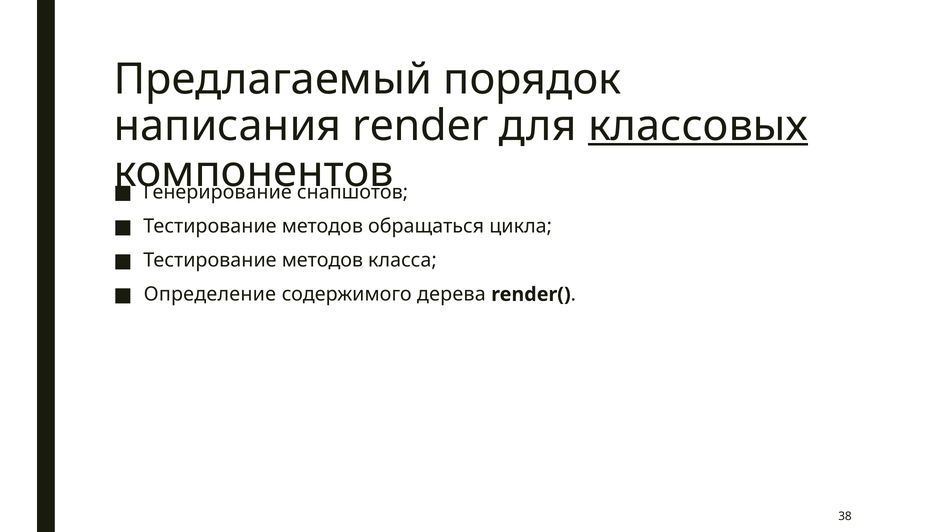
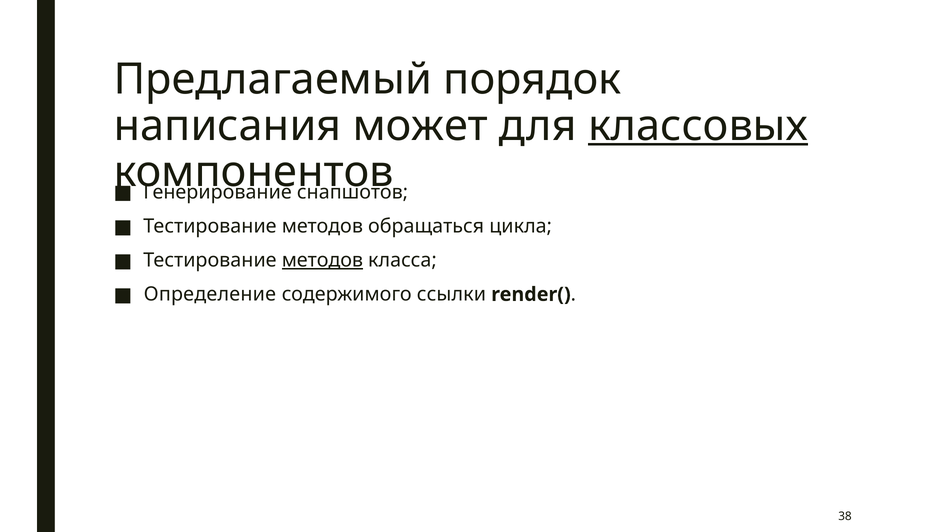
render: render -> может (420, 126)
методов underline: none -> present (322, 260)
дерева: дерева -> ссылки (451, 294)
